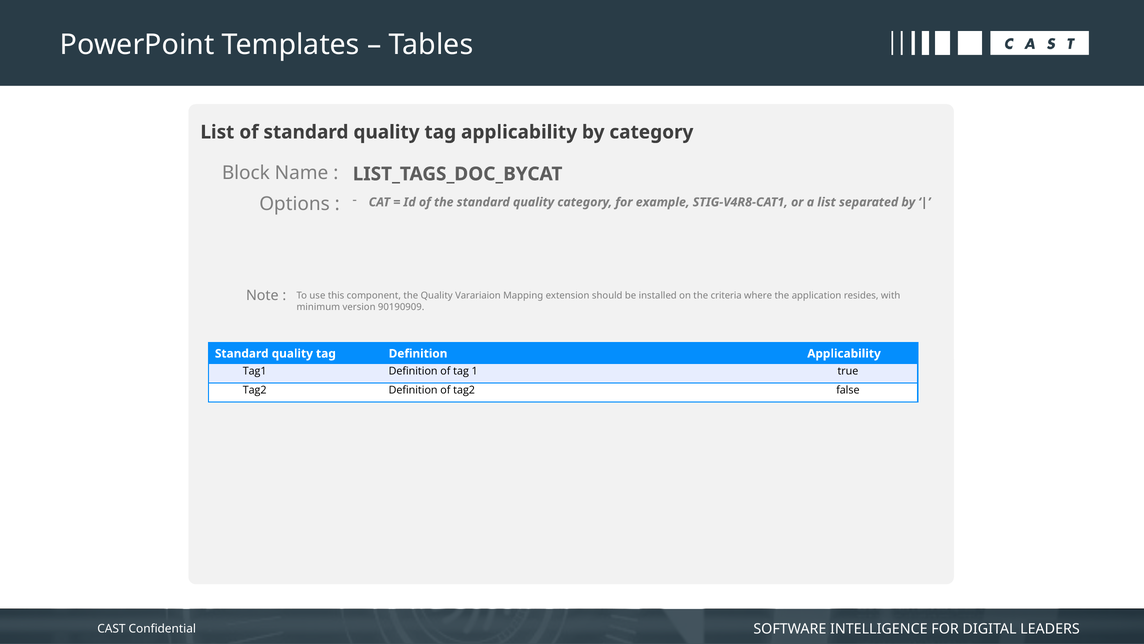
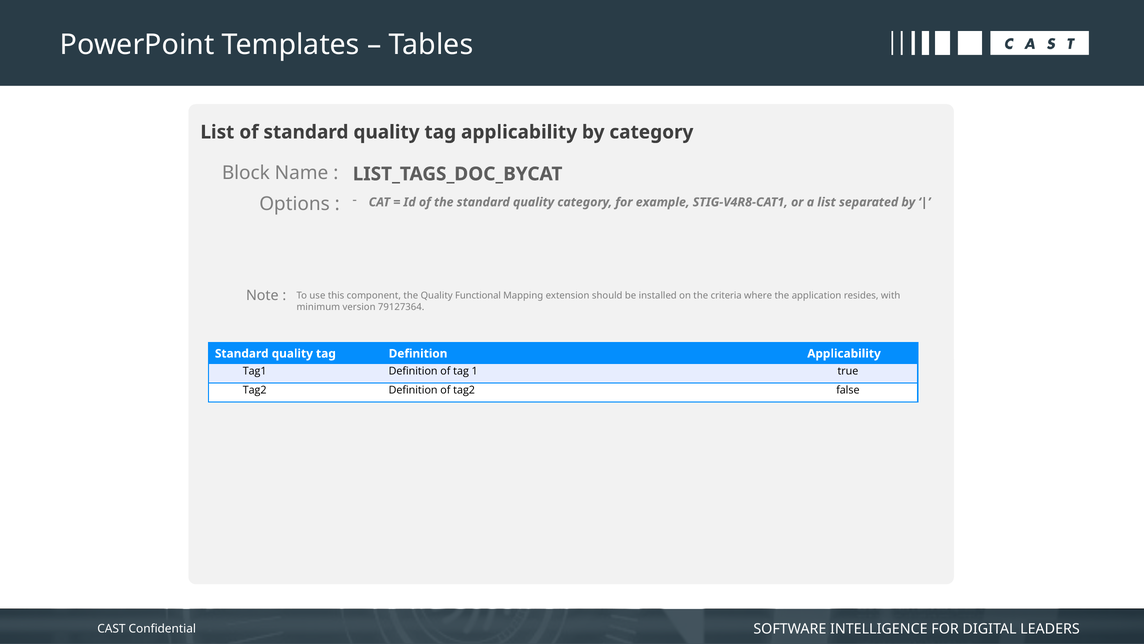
Varariaion: Varariaion -> Functional (478, 295)
90190909: 90190909 -> 79127364 (401, 307)
